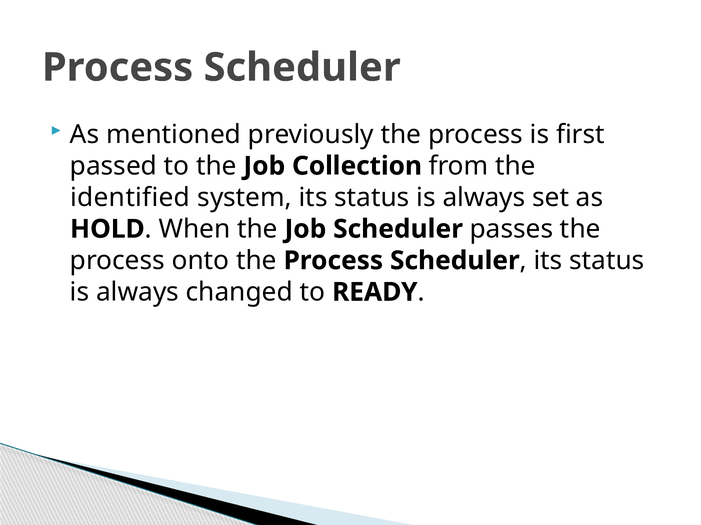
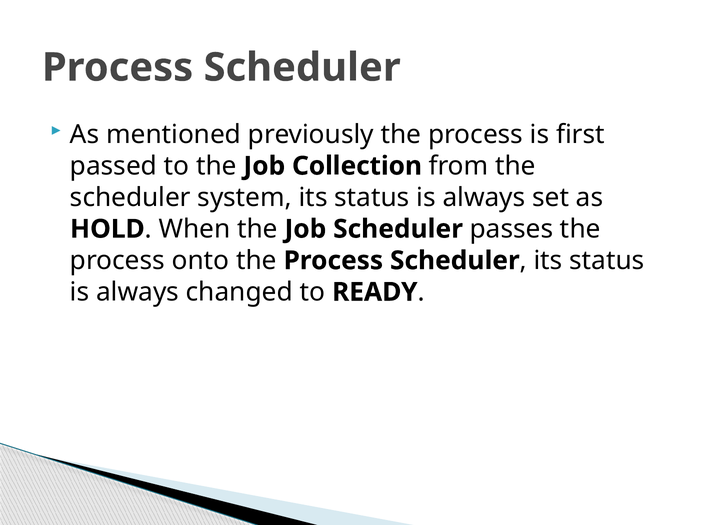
identified: identified -> scheduler (130, 198)
